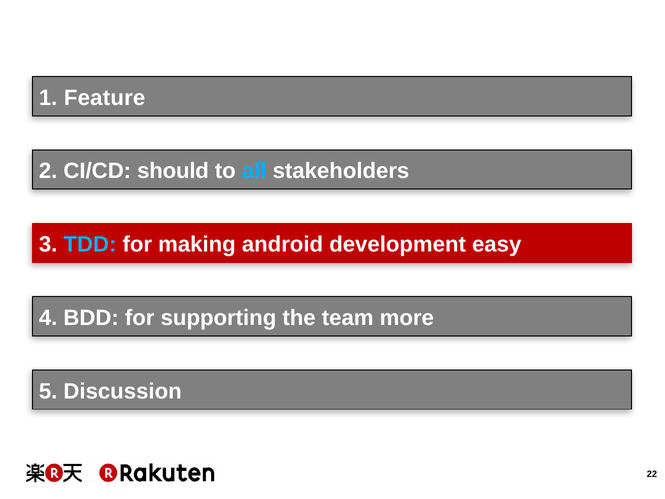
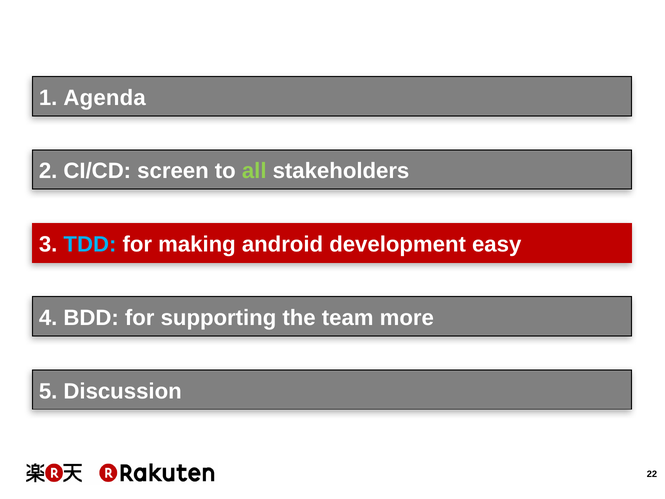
Feature: Feature -> Agenda (105, 98)
should: should -> screen (173, 171)
all colour: light blue -> light green (254, 171)
